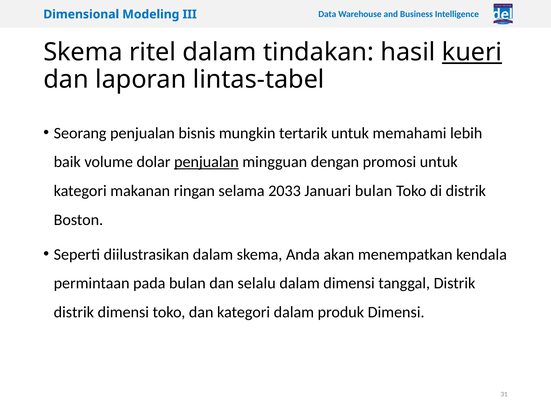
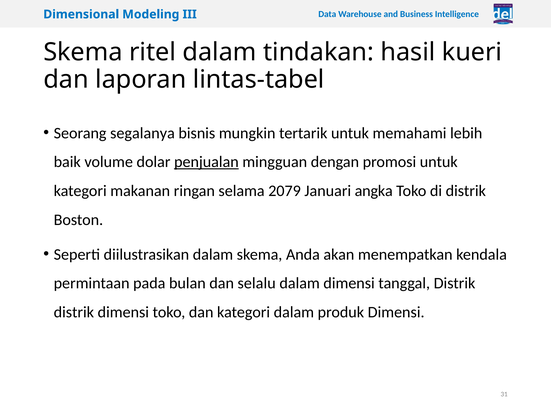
kueri underline: present -> none (472, 52)
Seorang penjualan: penjualan -> segalanya (142, 133)
2033: 2033 -> 2079 (285, 191)
Januari bulan: bulan -> angka (374, 191)
